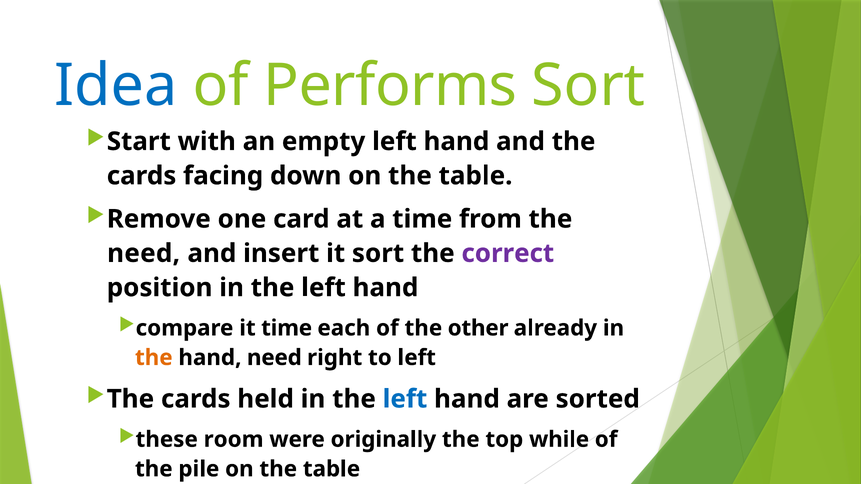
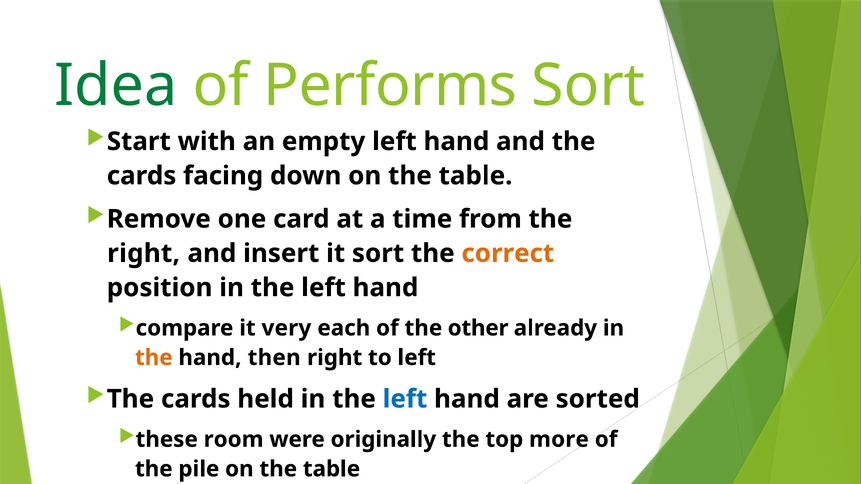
Idea colour: blue -> green (116, 86)
need: need -> right (144, 254)
correct colour: purple -> orange (508, 254)
it time: time -> very (286, 328)
hand need: need -> then (274, 358)
while: while -> more (559, 440)
